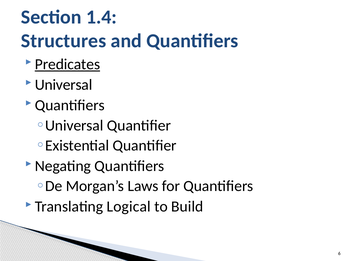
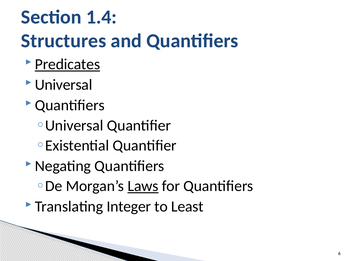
Laws underline: none -> present (143, 187)
Logical: Logical -> Integer (129, 207)
Build: Build -> Least (187, 207)
